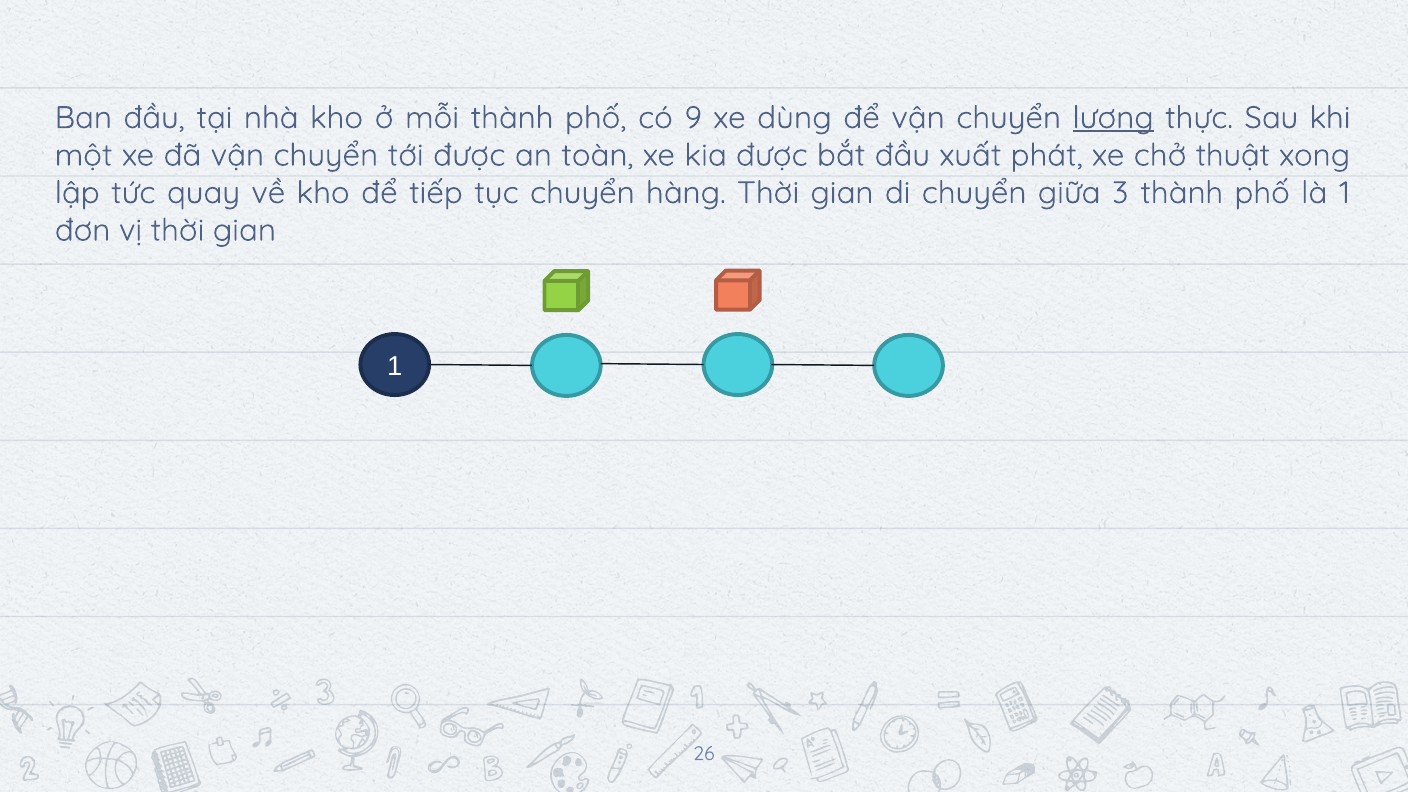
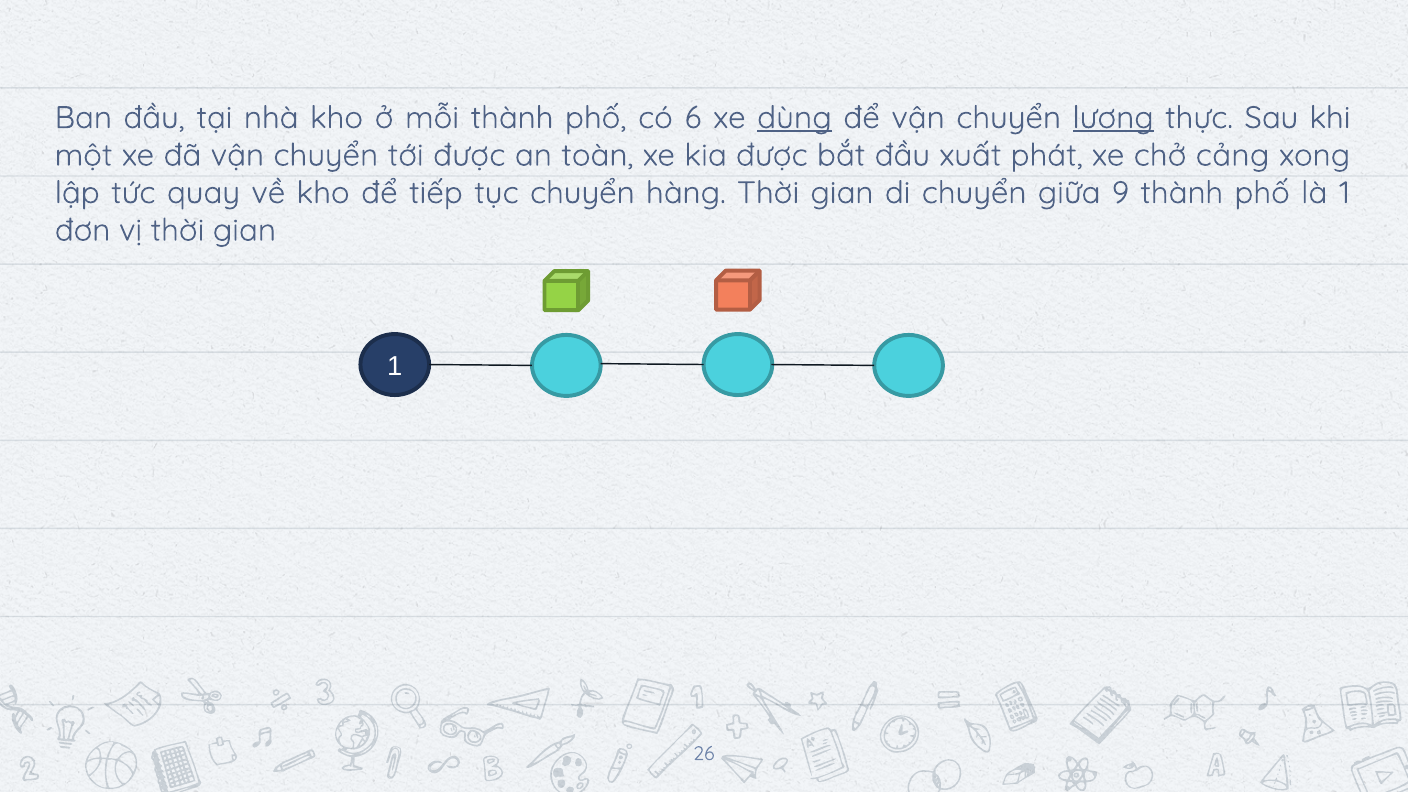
9: 9 -> 6 (693, 118)
dùng underline: none -> present (794, 118)
thuật: thuật -> cảng (1232, 155)
3: 3 -> 9 (1120, 193)
